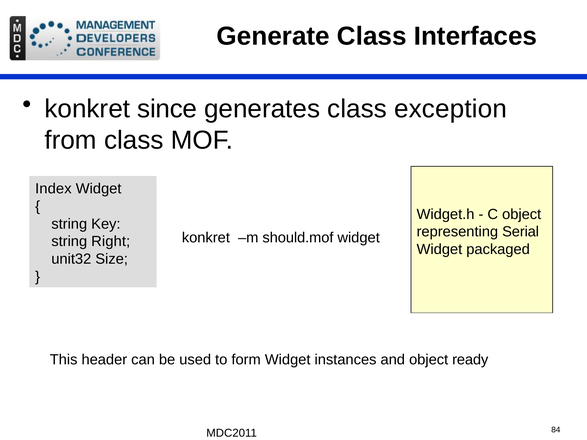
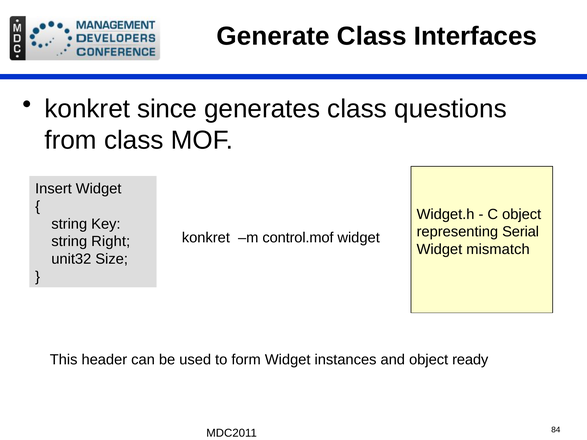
exception: exception -> questions (451, 109)
Index: Index -> Insert (53, 189)
should.mof: should.mof -> control.mof (298, 238)
packaged: packaged -> mismatch (498, 250)
